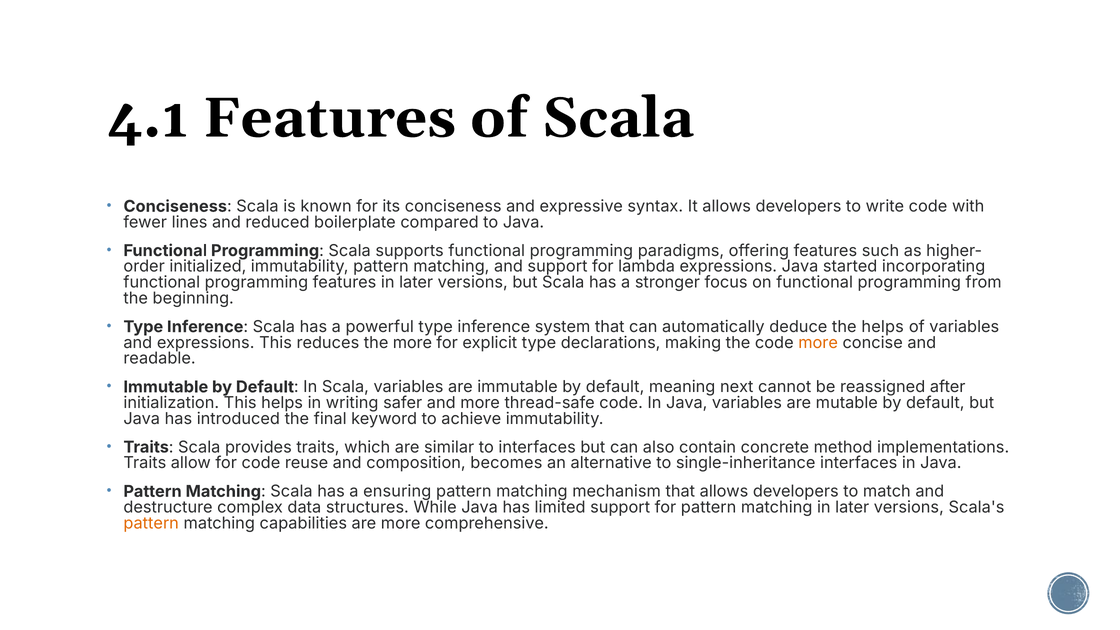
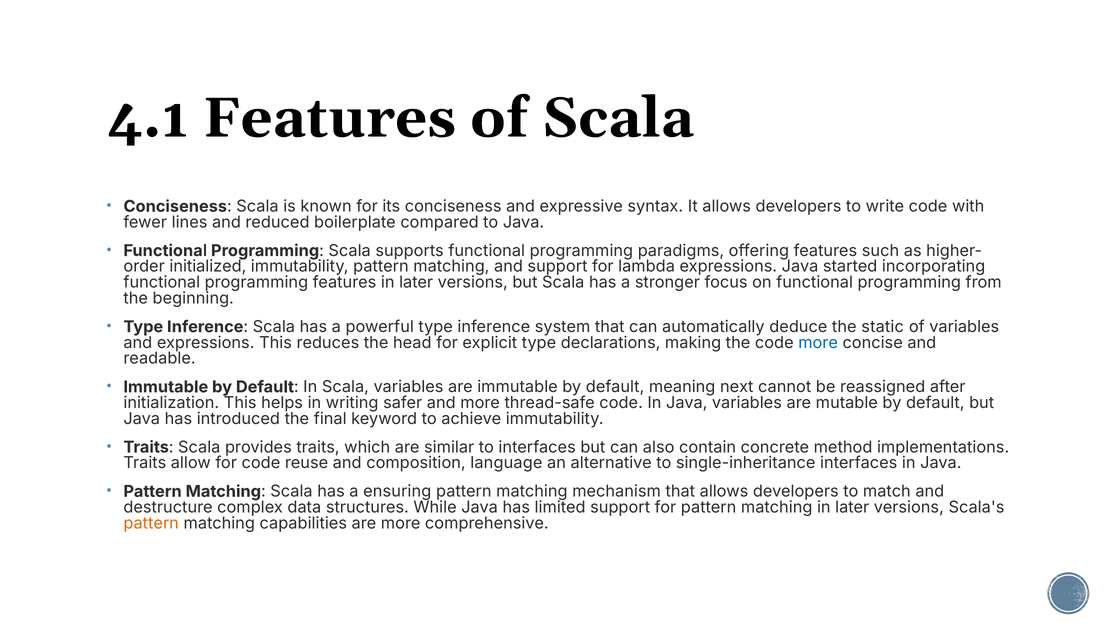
the helps: helps -> static (883, 327)
the more: more -> head (412, 343)
more colour: orange -> blue (818, 343)
becomes: becomes -> language (506, 463)
